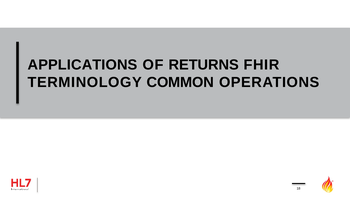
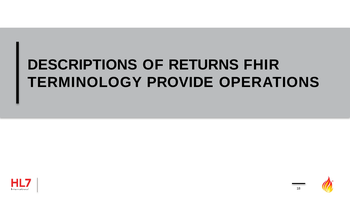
APPLICATIONS: APPLICATIONS -> DESCRIPTIONS (83, 65)
COMMON: COMMON -> PROVIDE (180, 82)
